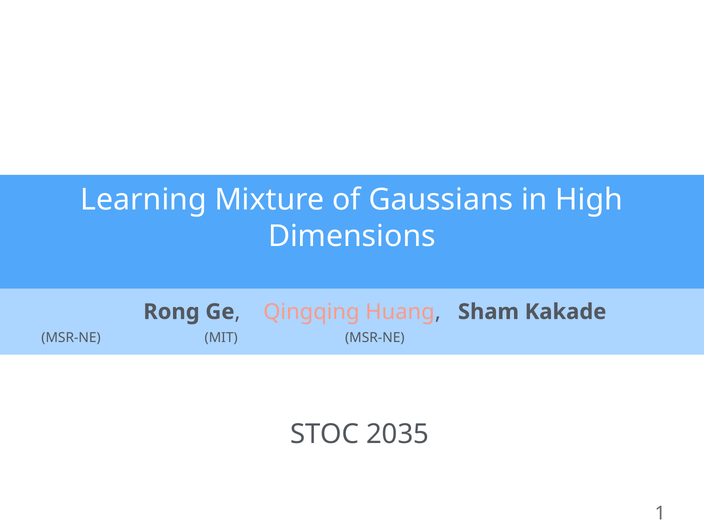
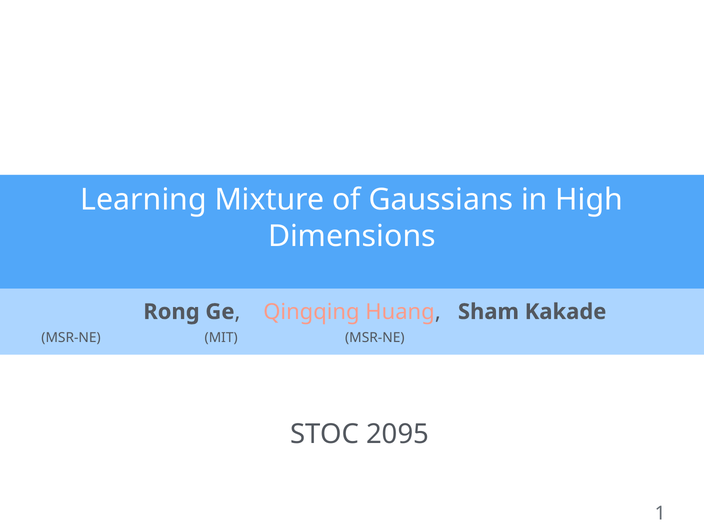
2035: 2035 -> 2095 (398, 434)
